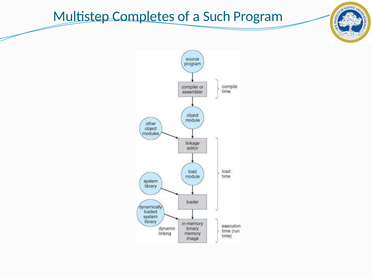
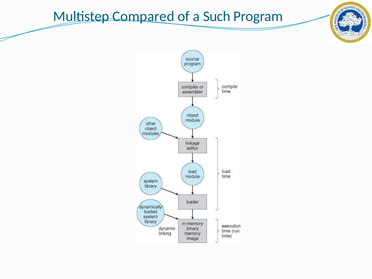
Completes: Completes -> Compared (143, 16)
